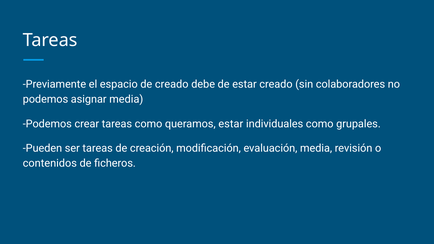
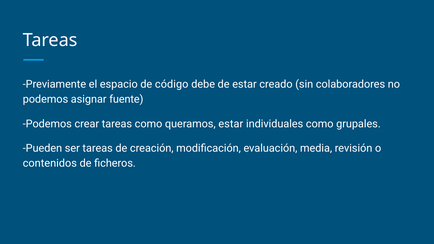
de creado: creado -> código (172, 84)
asignar media: media -> fuente (126, 99)
